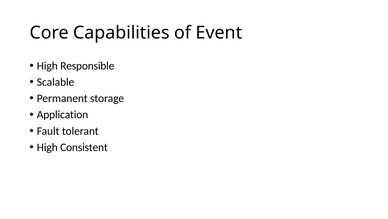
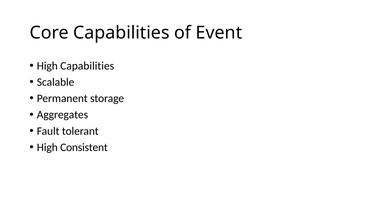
High Responsible: Responsible -> Capabilities (87, 66)
Application: Application -> Aggregates (62, 114)
